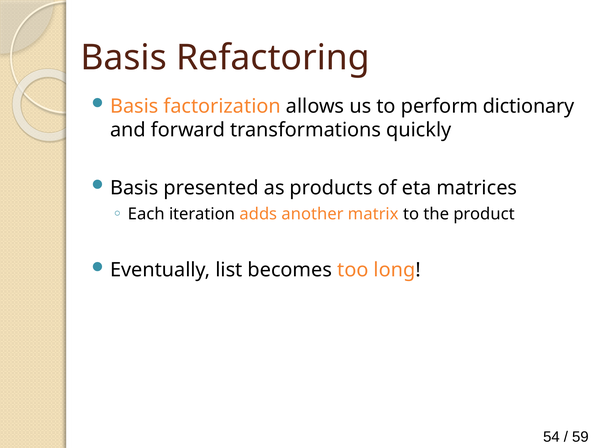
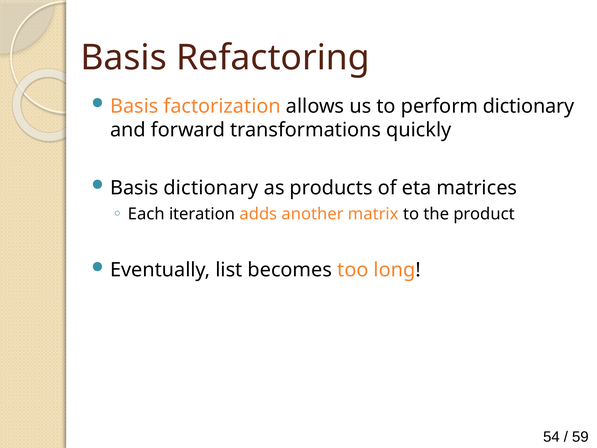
Basis presented: presented -> dictionary (211, 188)
